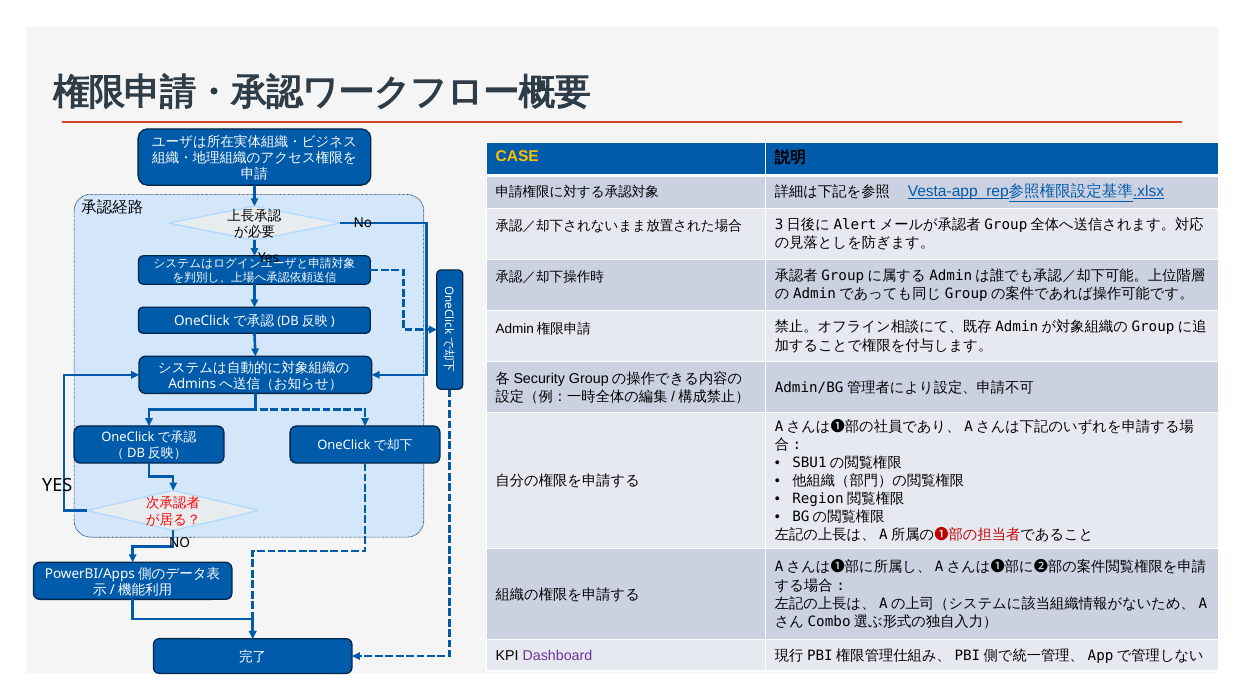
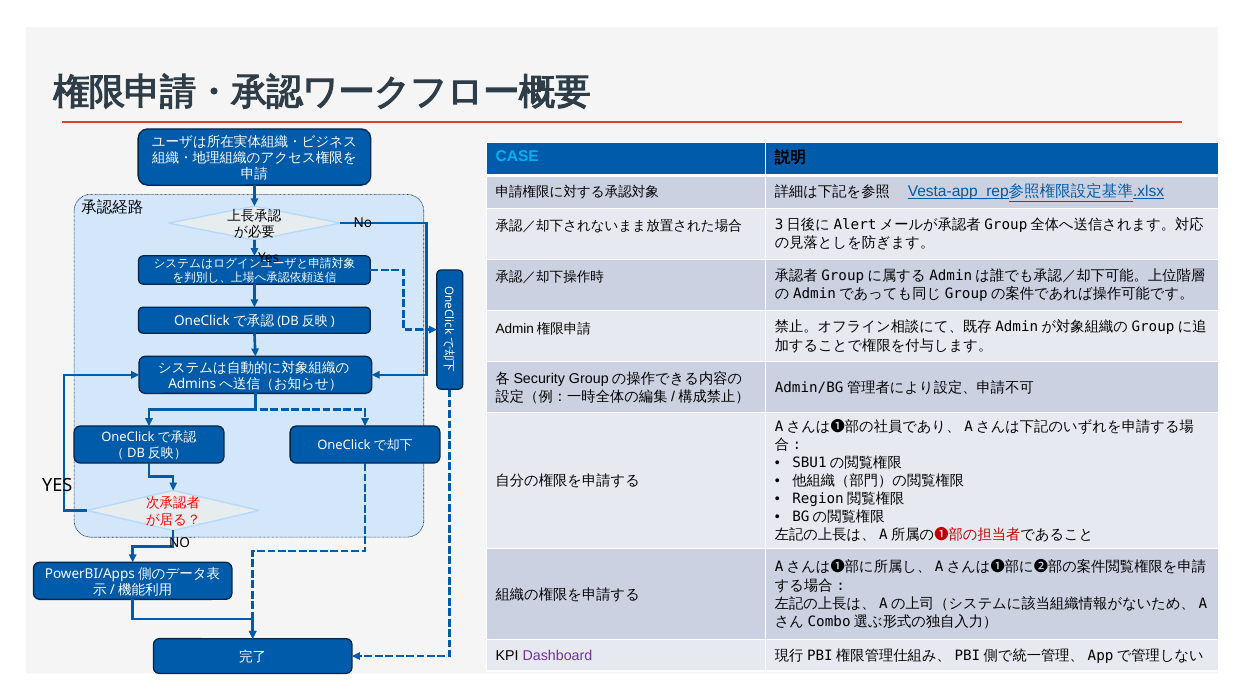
CASE colour: yellow -> light blue (517, 156)
